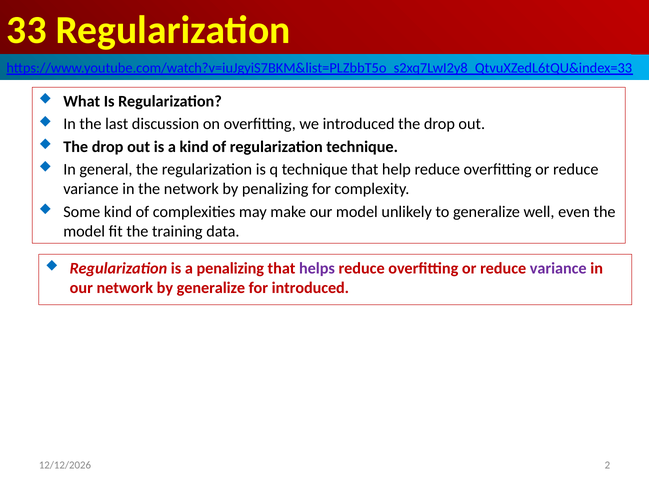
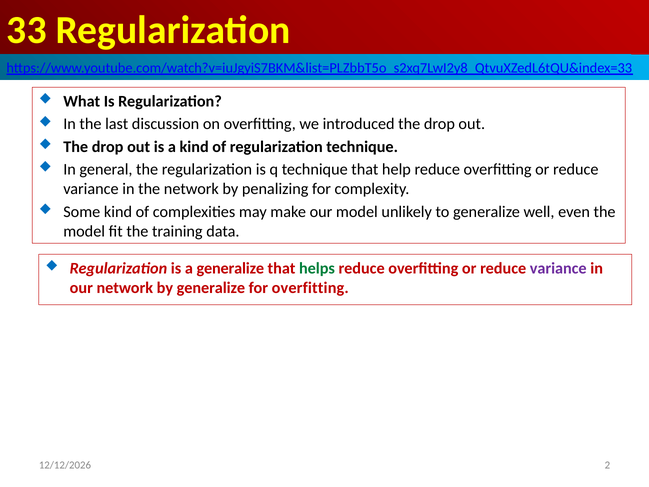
a penalizing: penalizing -> generalize (230, 268)
helps colour: purple -> green (317, 268)
for introduced: introduced -> overfitting (310, 288)
